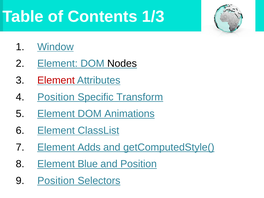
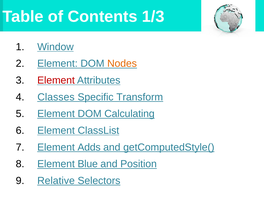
Nodes colour: black -> orange (122, 64)
Position: Position -> Classes (56, 97)
Animations: Animations -> Calculating (129, 114)
Position: Position -> Relative (56, 181)
